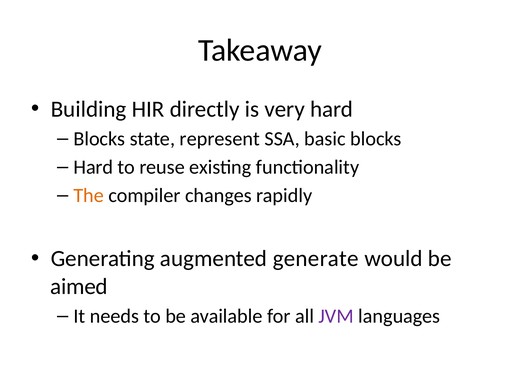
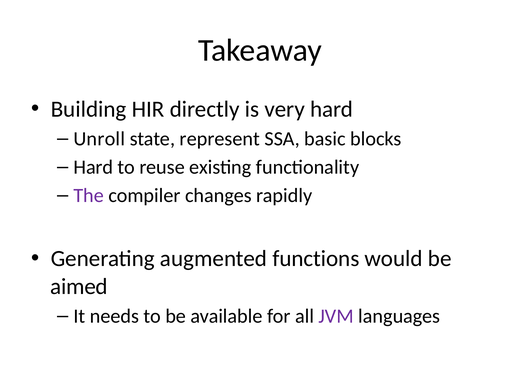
Blocks: Blocks -> Unroll (99, 139)
The colour: orange -> purple (89, 195)
generate: generate -> functions (316, 259)
